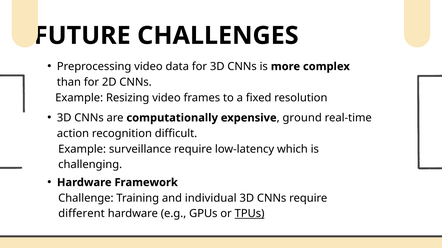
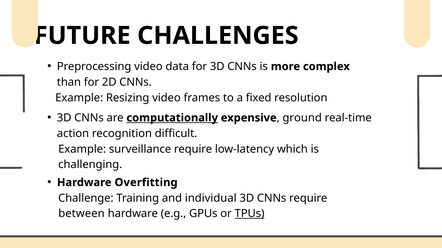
computationally underline: none -> present (172, 118)
Framework: Framework -> Overfitting (146, 183)
different: different -> between (81, 214)
